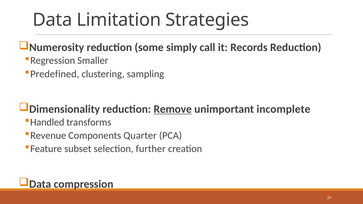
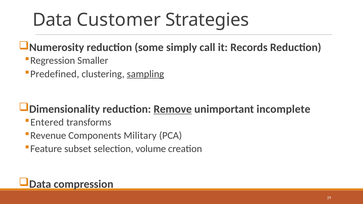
Limitation: Limitation -> Customer (119, 20)
sampling underline: none -> present (145, 74)
Handled: Handled -> Entered (47, 122)
Quarter: Quarter -> Military (140, 136)
further: further -> volume (151, 149)
